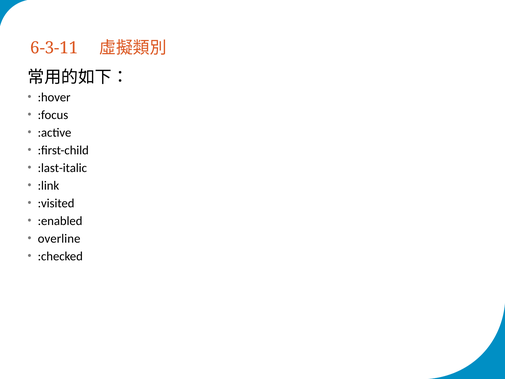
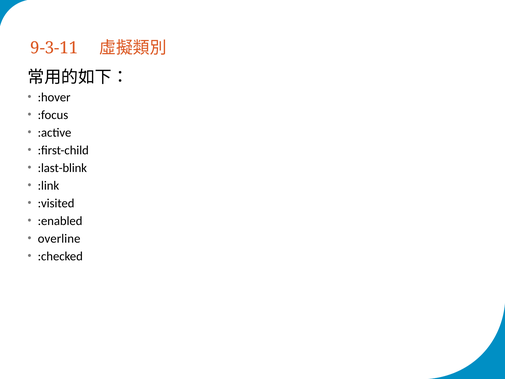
6-3-11: 6-3-11 -> 9-3-11 (54, 48)
:last-italic: :last-italic -> :last-blink (62, 168)
